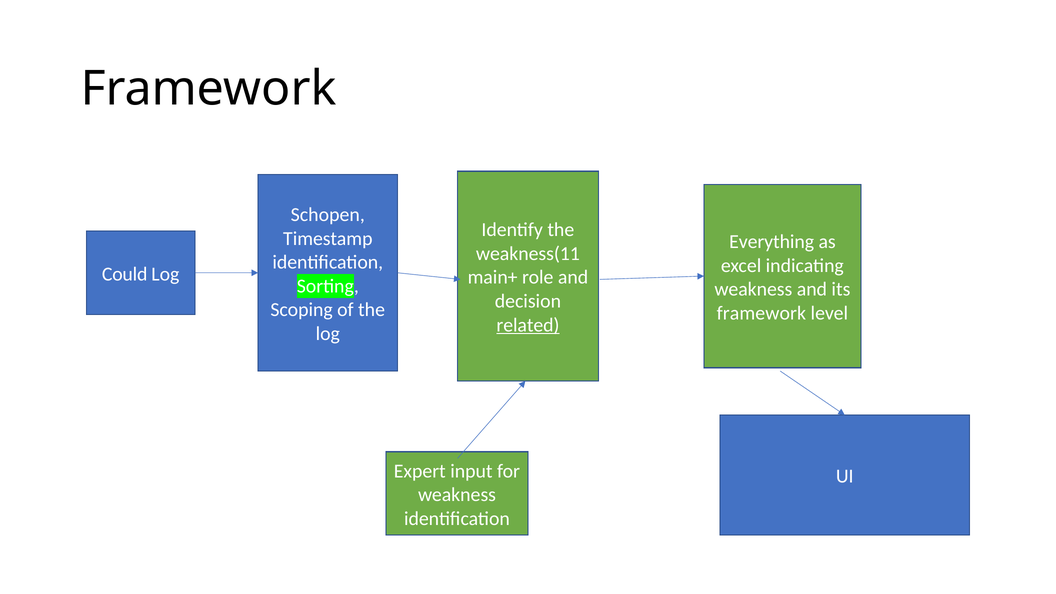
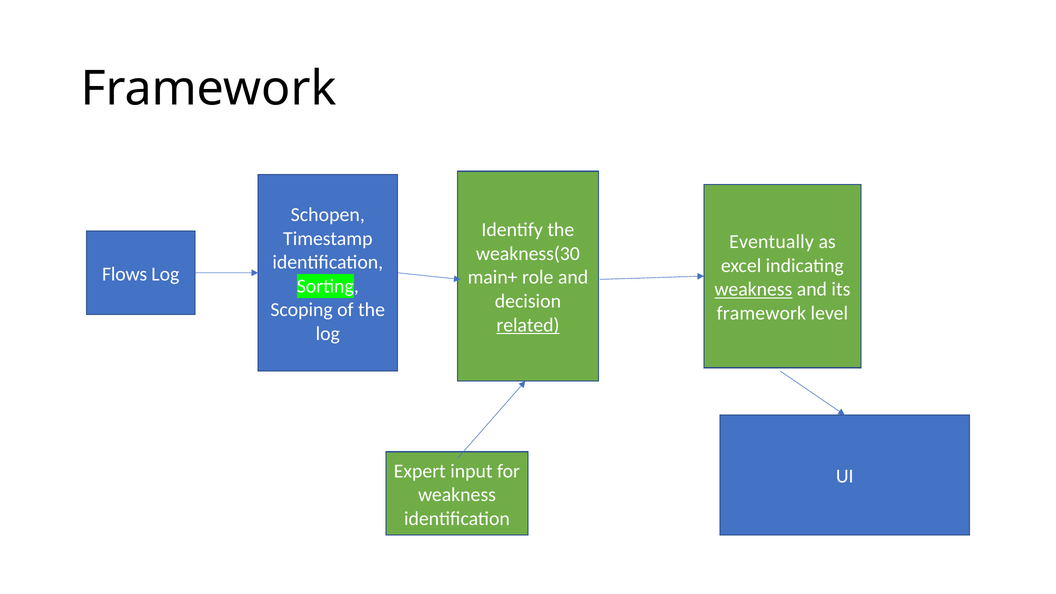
Everything: Everything -> Eventually (772, 242)
weakness(11: weakness(11 -> weakness(30 (528, 254)
Could: Could -> Flows (125, 274)
weakness underline: none -> present (753, 289)
